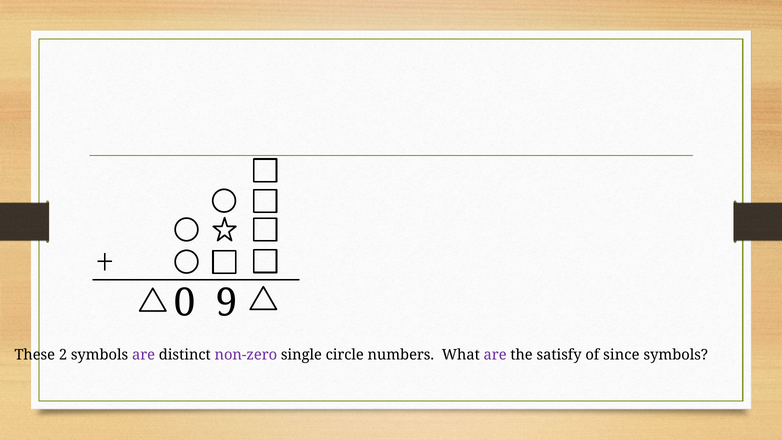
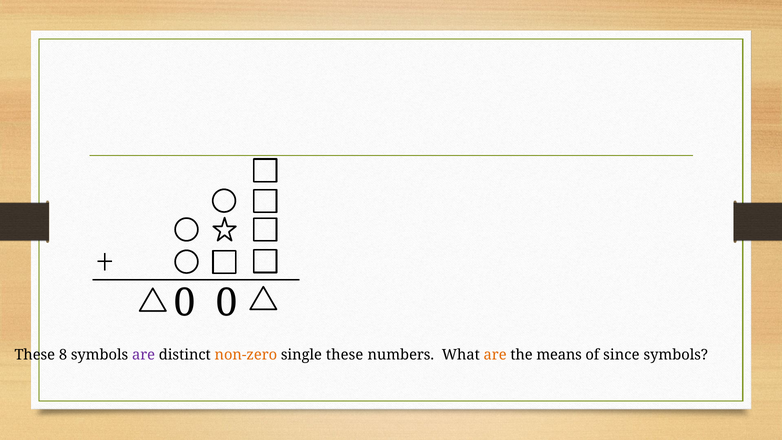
0 9: 9 -> 0 (227, 303)
2: 2 -> 8 (63, 355)
non-zero colour: purple -> orange (246, 355)
single circle: circle -> these (345, 355)
are colour: purple -> orange (495, 355)
satisfy: satisfy -> means (559, 355)
